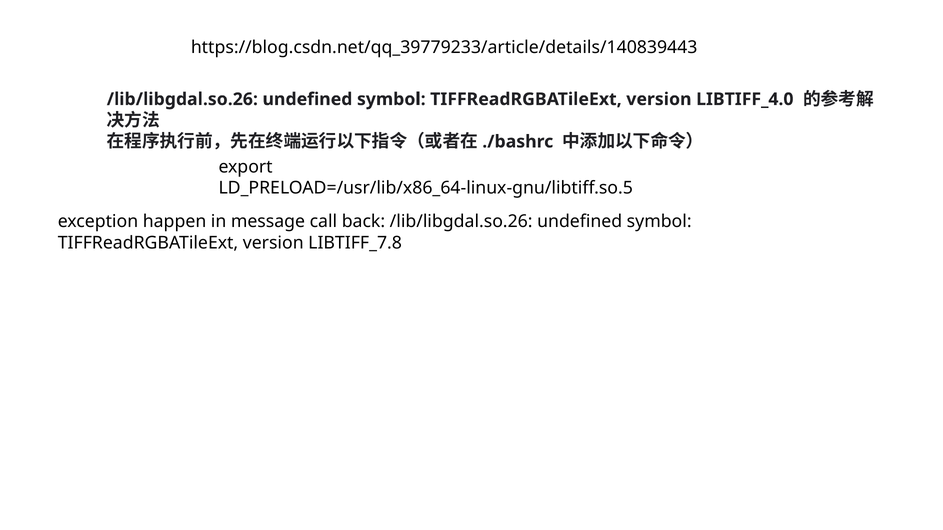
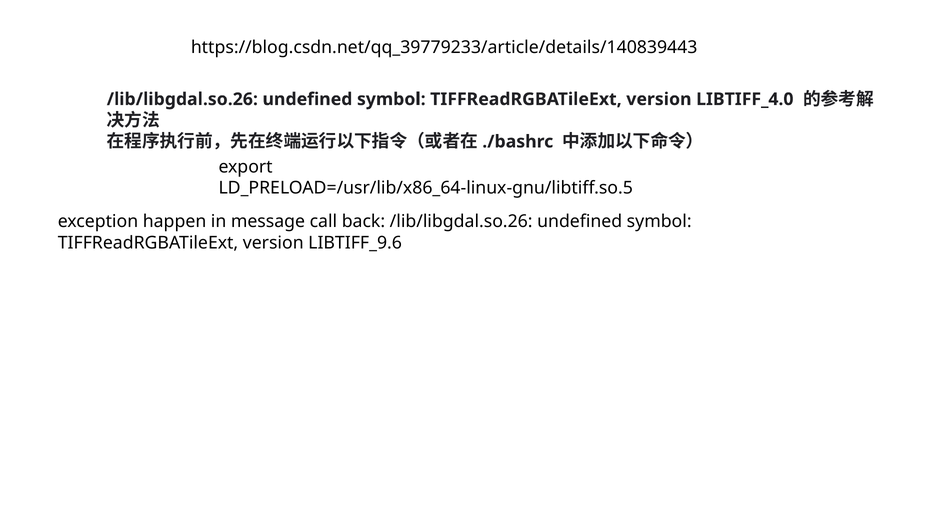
LIBTIFF_7.8: LIBTIFF_7.8 -> LIBTIFF_9.6 (355, 243)
